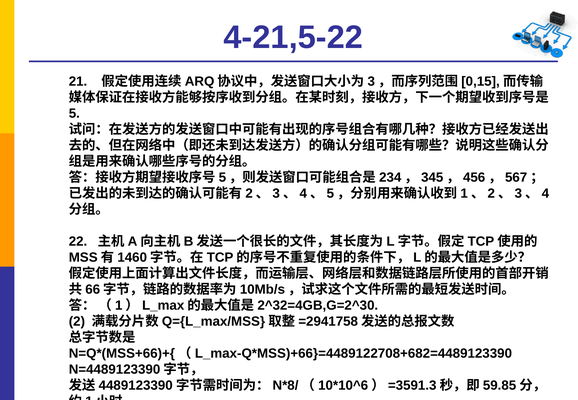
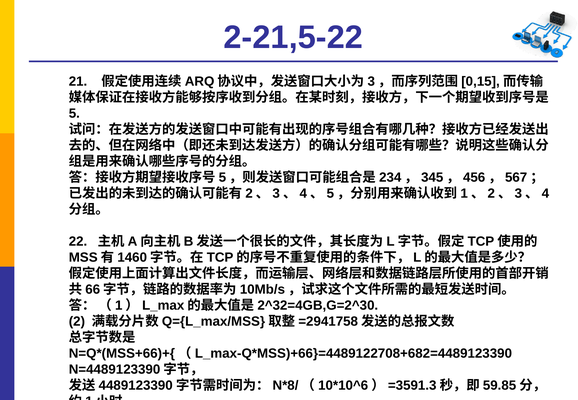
4-21,5-22: 4-21,5-22 -> 2-21,5-22 (293, 37)
